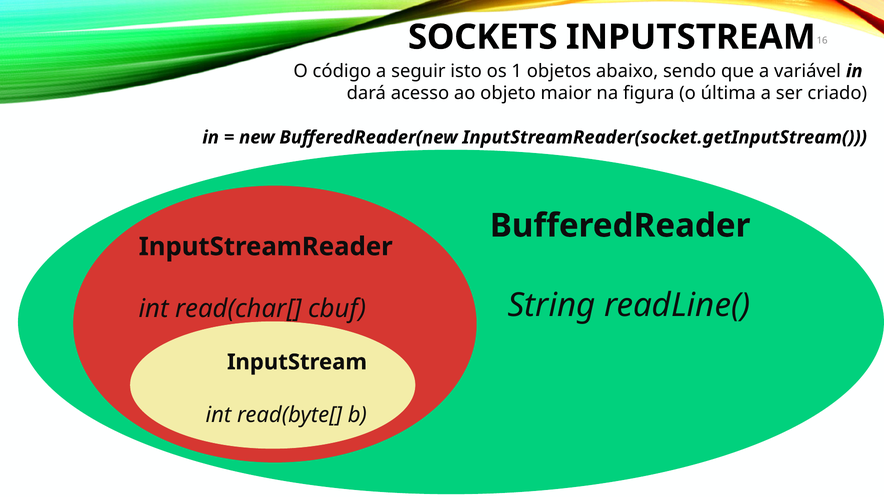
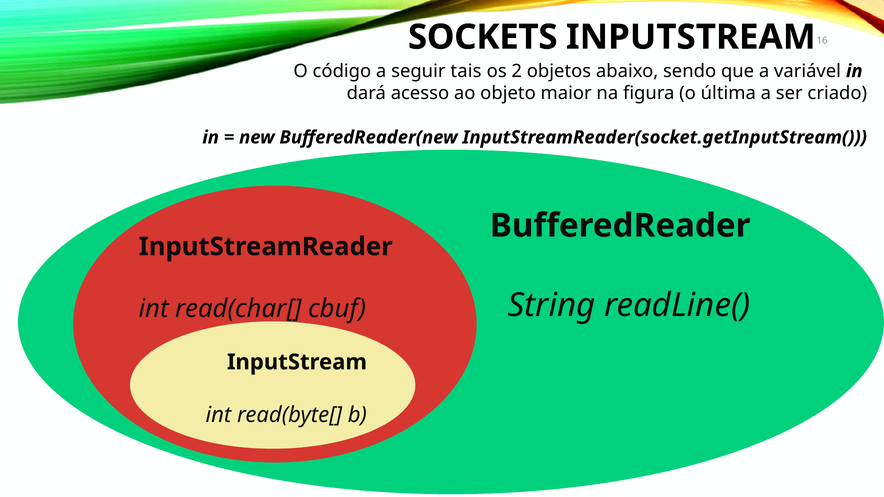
isto: isto -> tais (466, 71)
1: 1 -> 2 (517, 71)
